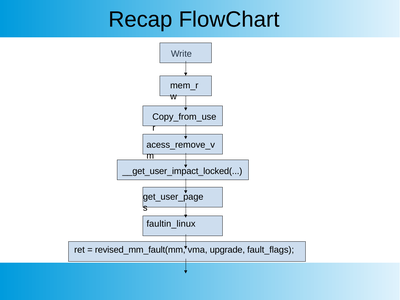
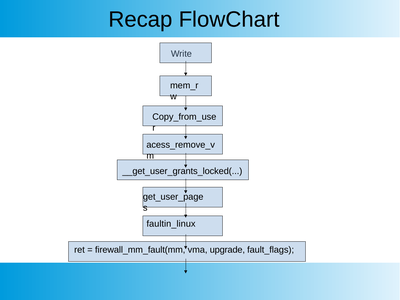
__get_user_impact_locked(: __get_user_impact_locked( -> __get_user_grants_locked( (182, 171)
revised_mm_fault(mm: revised_mm_fault(mm -> firewall_mm_fault(mm (140, 250)
